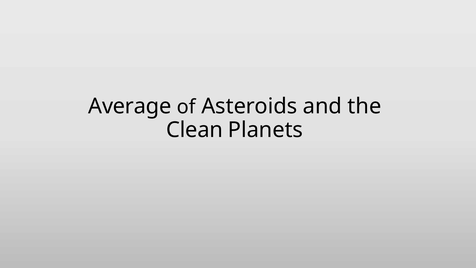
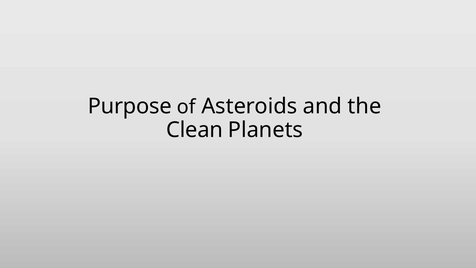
Average: Average -> Purpose (130, 106)
